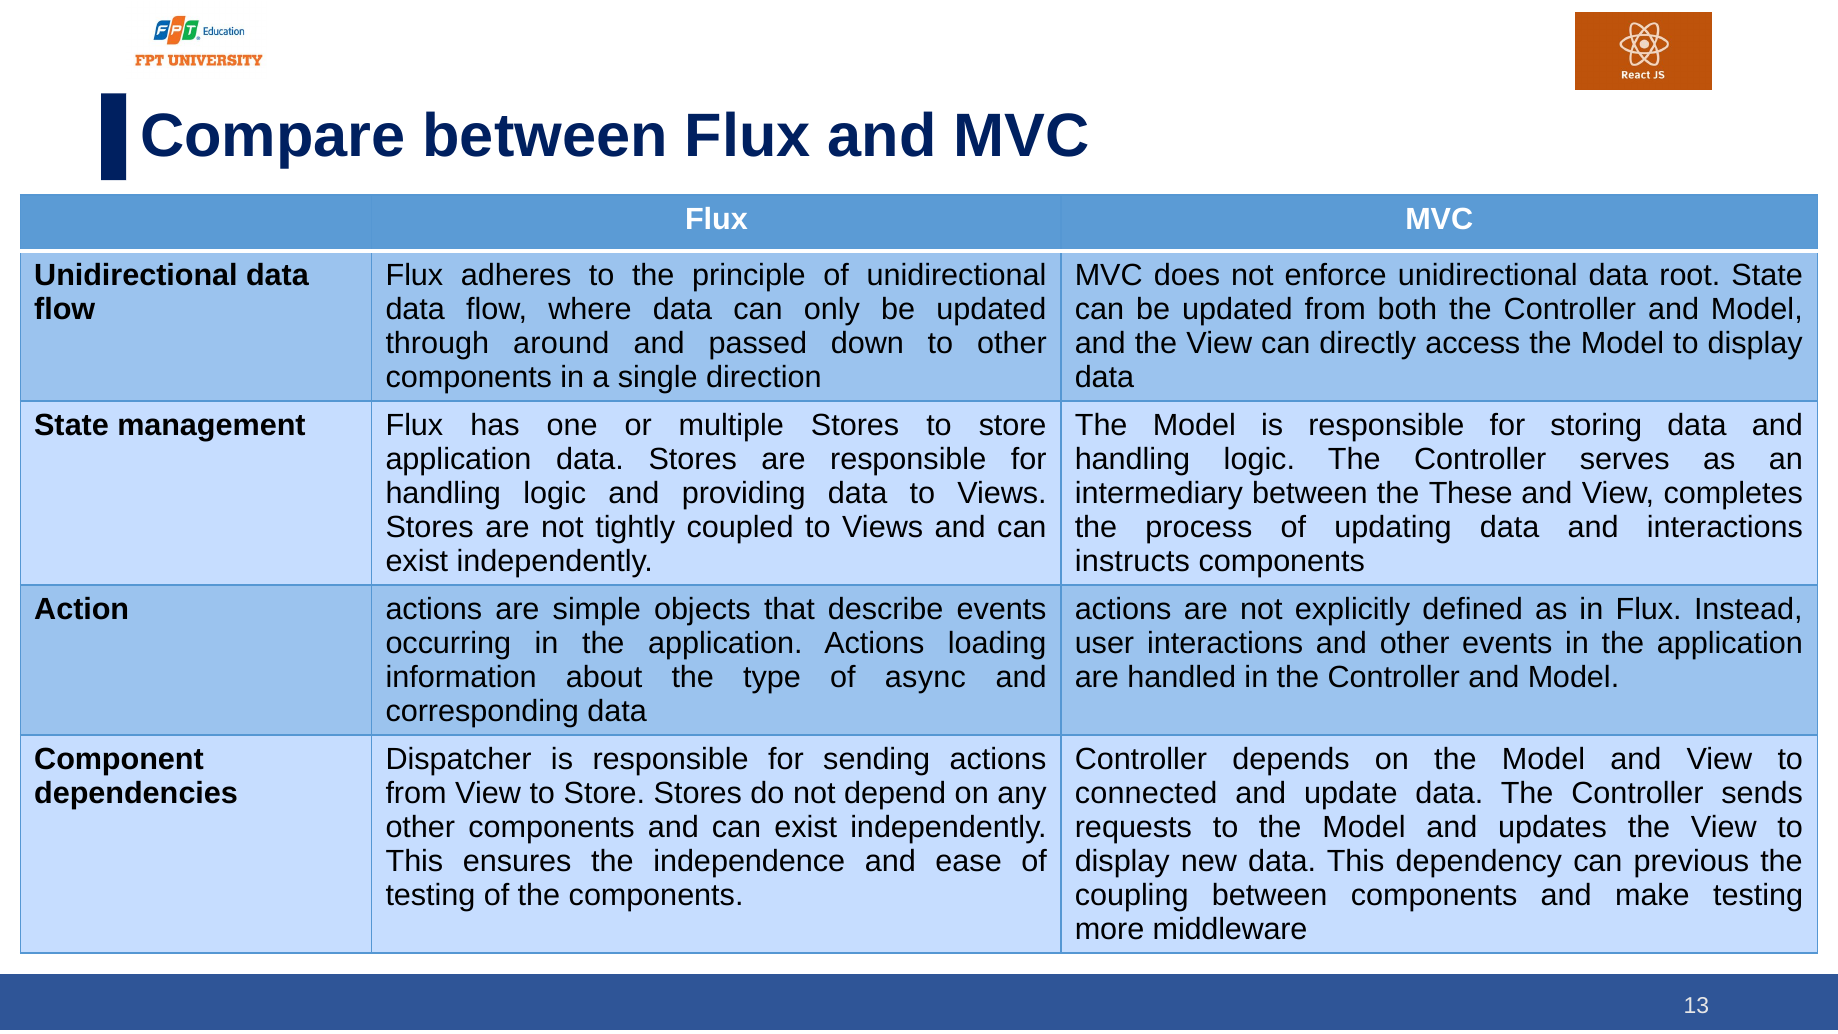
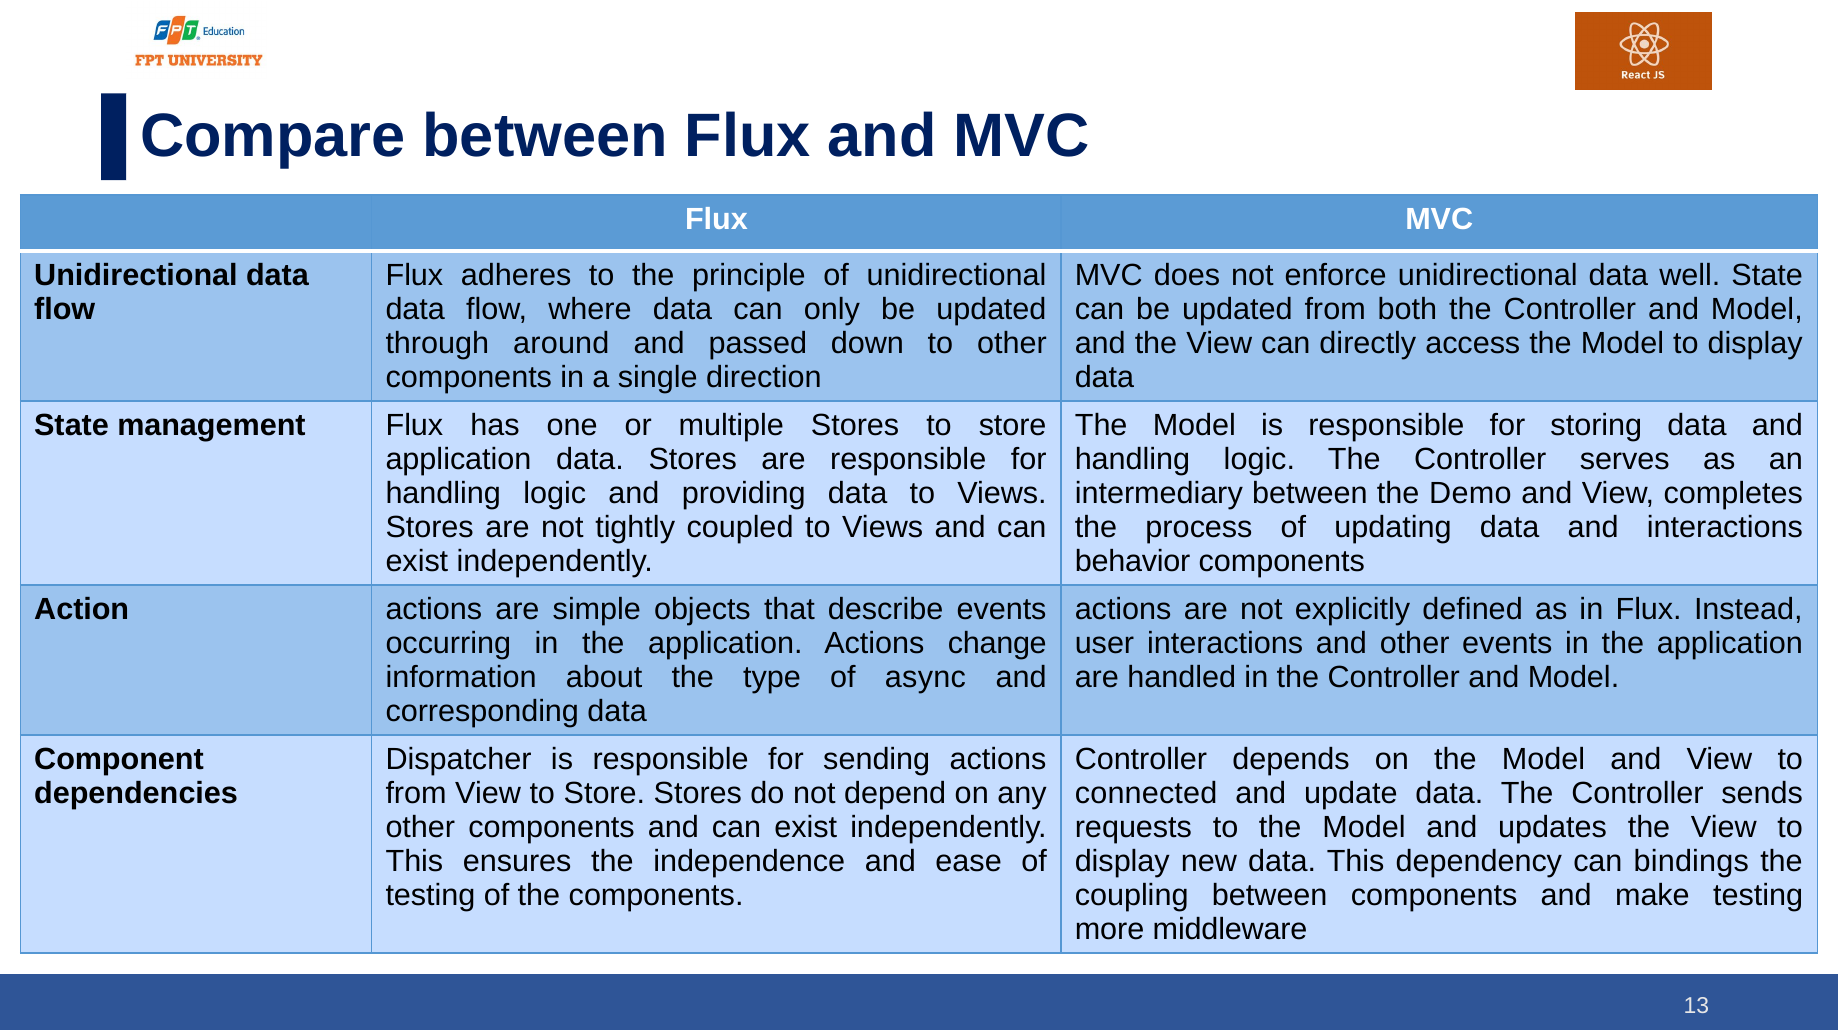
root: root -> well (1690, 275)
These: These -> Demo (1470, 493)
instructs: instructs -> behavior (1133, 561)
loading: loading -> change (997, 643)
previous: previous -> bindings (1691, 861)
